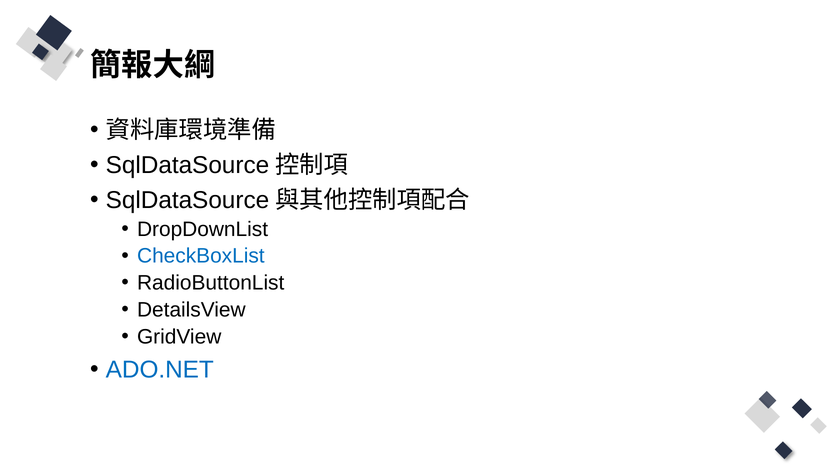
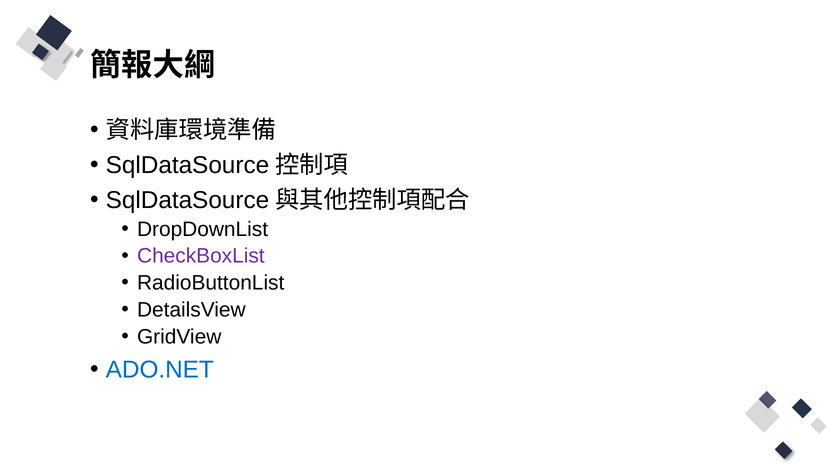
CheckBoxList colour: blue -> purple (201, 256)
